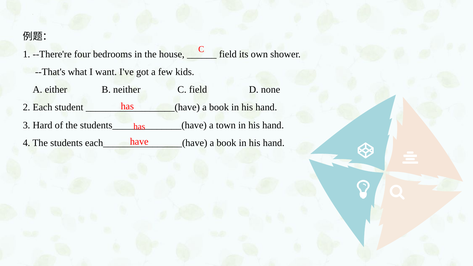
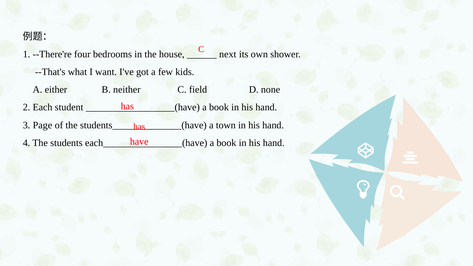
field: field -> next (228, 54)
Hard: Hard -> Page (42, 125)
